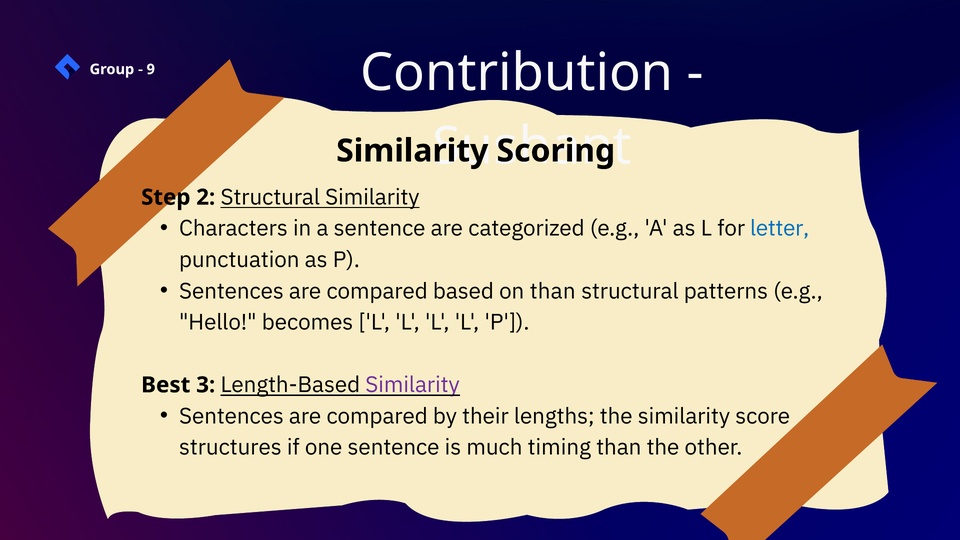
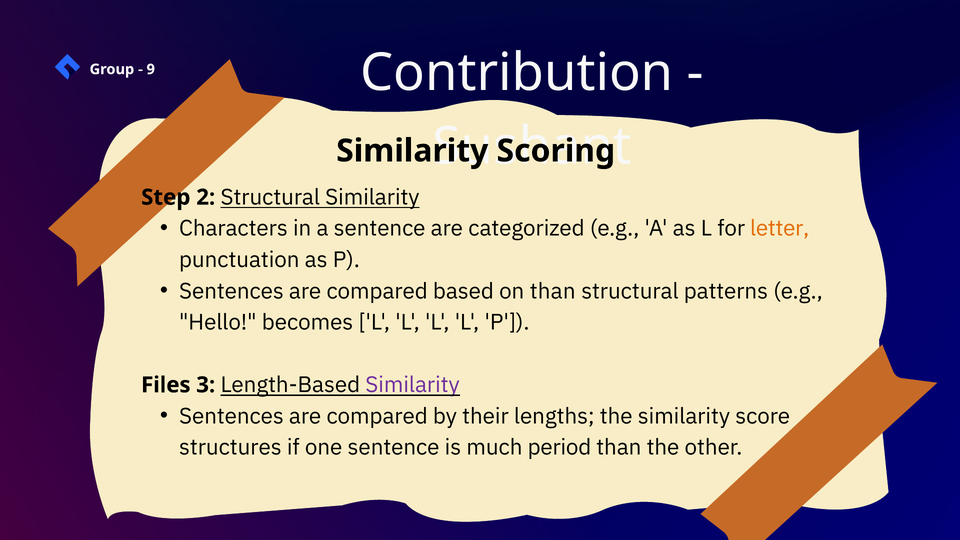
letter colour: blue -> orange (780, 229)
Best: Best -> Files (166, 385)
timing: timing -> period (559, 448)
